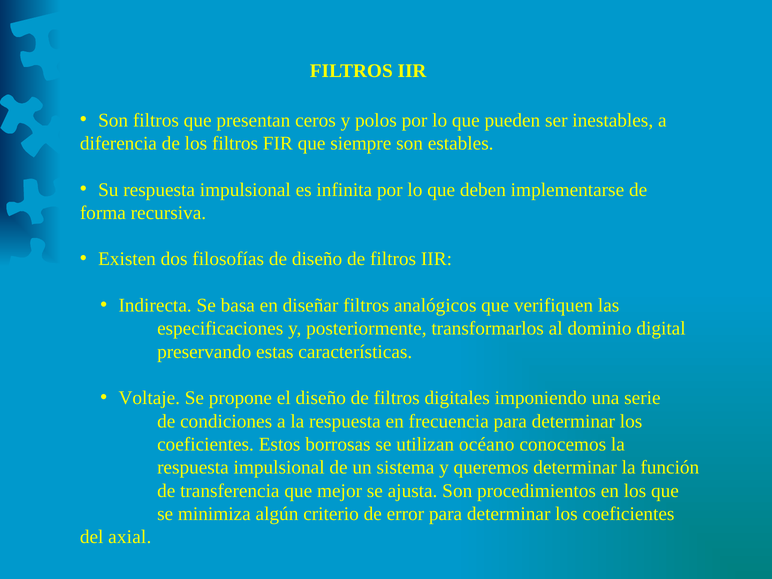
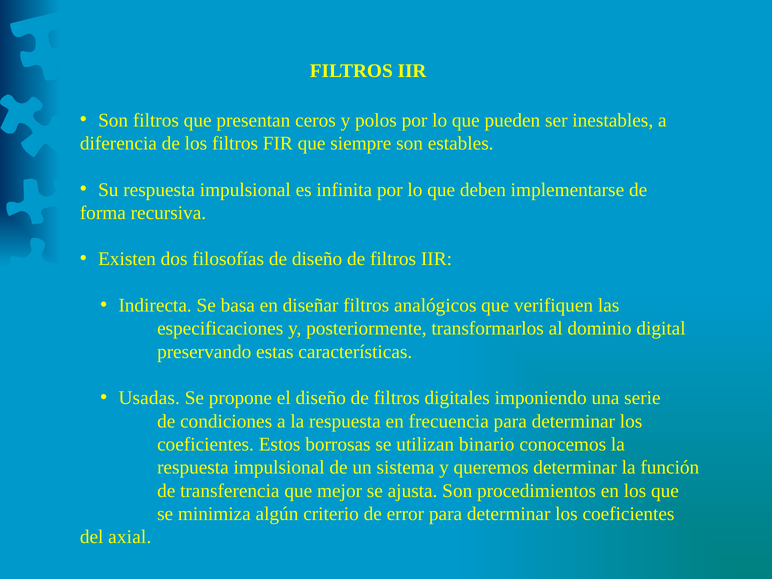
Voltaje: Voltaje -> Usadas (149, 398)
océano: océano -> binario (487, 444)
